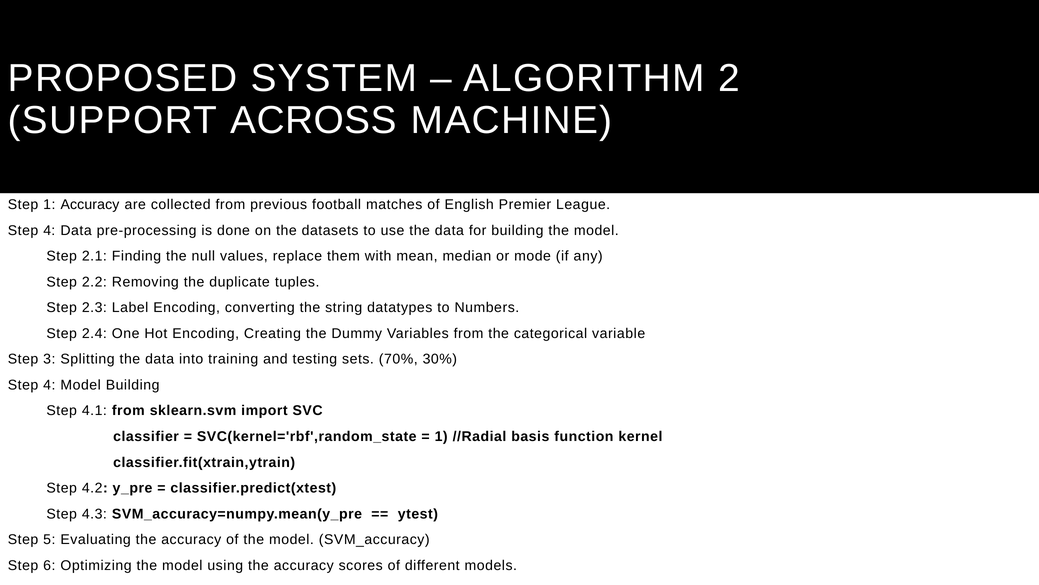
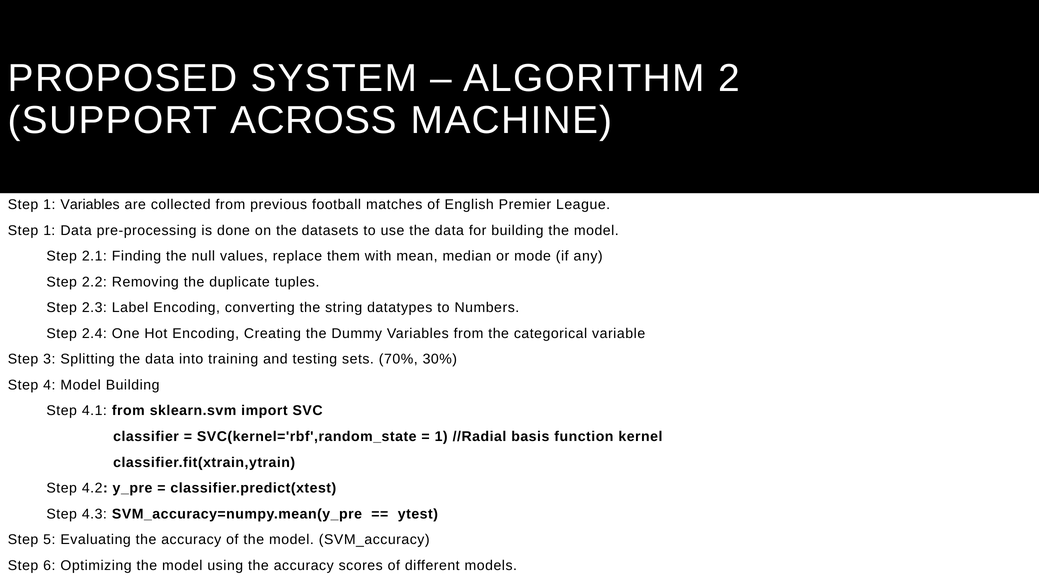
1 Accuracy: Accuracy -> Variables (90, 205)
4: 4 -> 1 (49, 230)
